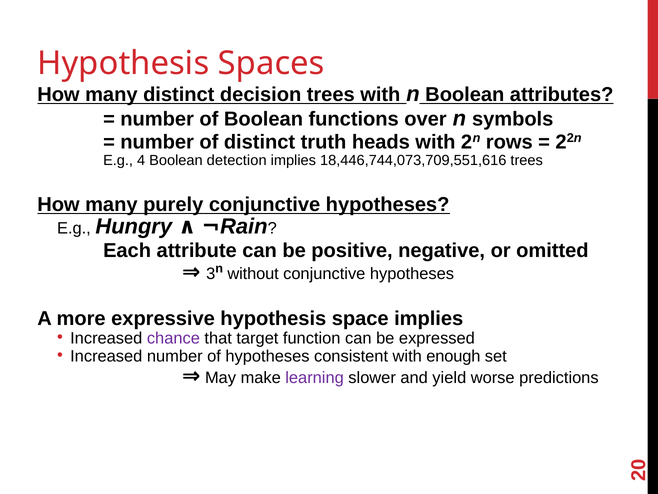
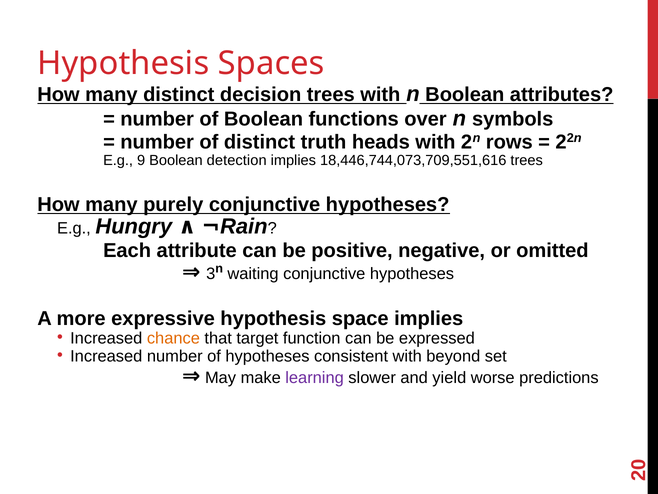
4: 4 -> 9 (141, 160)
without: without -> waiting (253, 274)
chance colour: purple -> orange (173, 338)
enough: enough -> beyond (453, 356)
